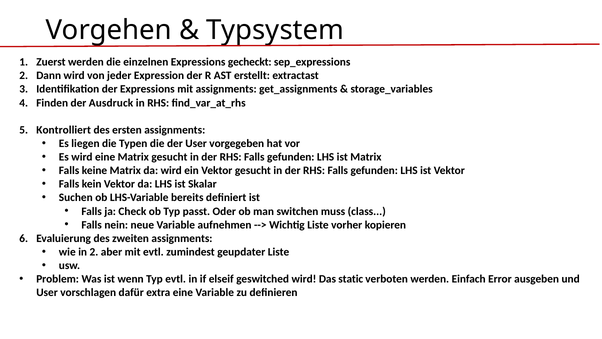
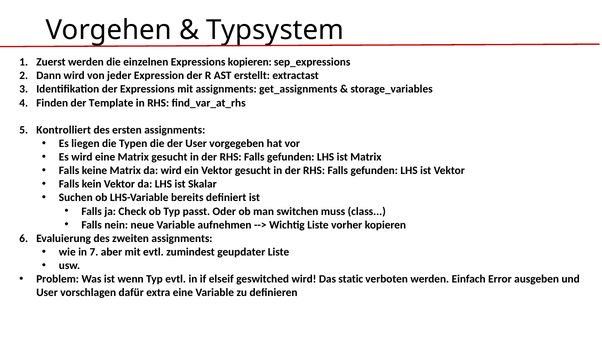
Expressions gecheckt: gecheckt -> kopieren (250, 62)
Ausdruck: Ausdruck -> Template (111, 103)
in 2: 2 -> 7 (94, 252)
